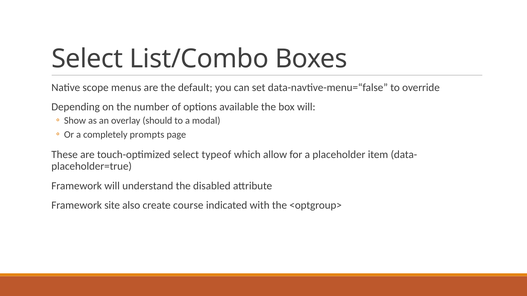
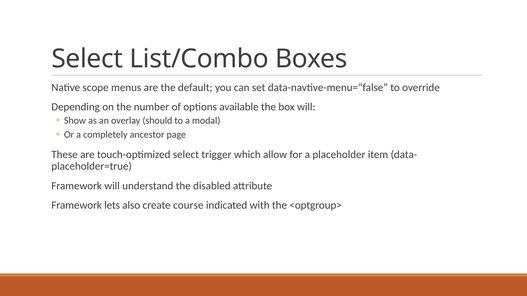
prompts: prompts -> ancestor (147, 135)
typeof: typeof -> trigger (216, 155)
site: site -> lets (112, 206)
